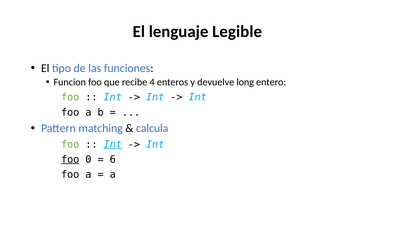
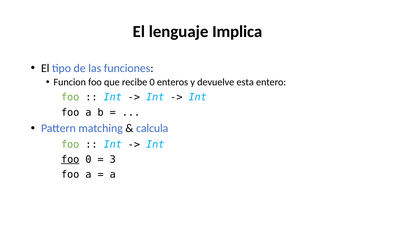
Legible: Legible -> Implica (237, 32)
recibe 4: 4 -> 0 (152, 82)
long: long -> esta (245, 82)
Int underline: present -> none (113, 145)
6: 6 -> 3 (113, 160)
